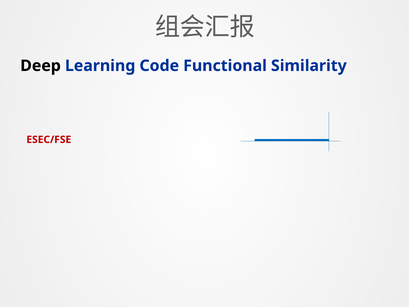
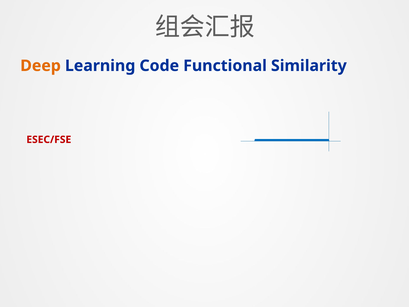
Deep colour: black -> orange (41, 66)
